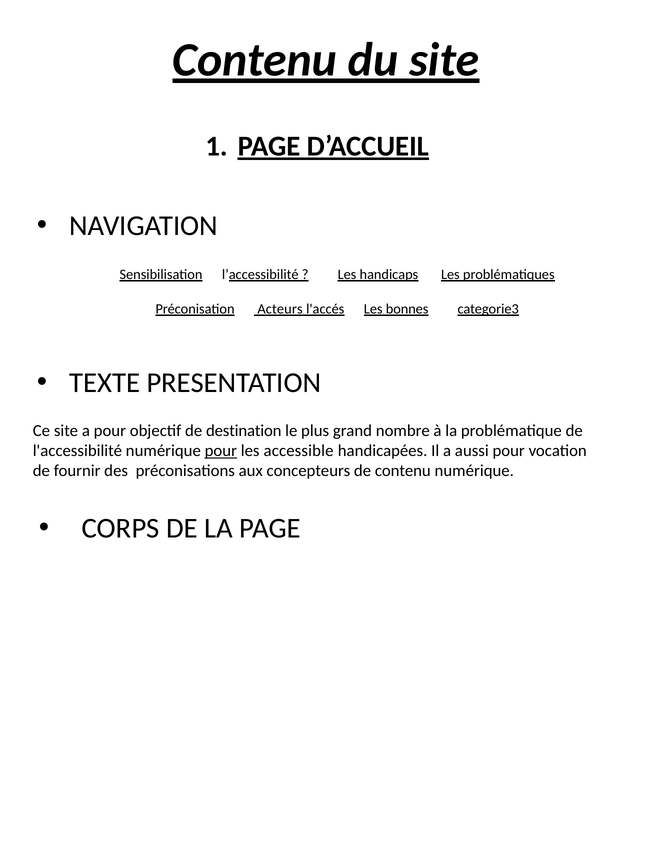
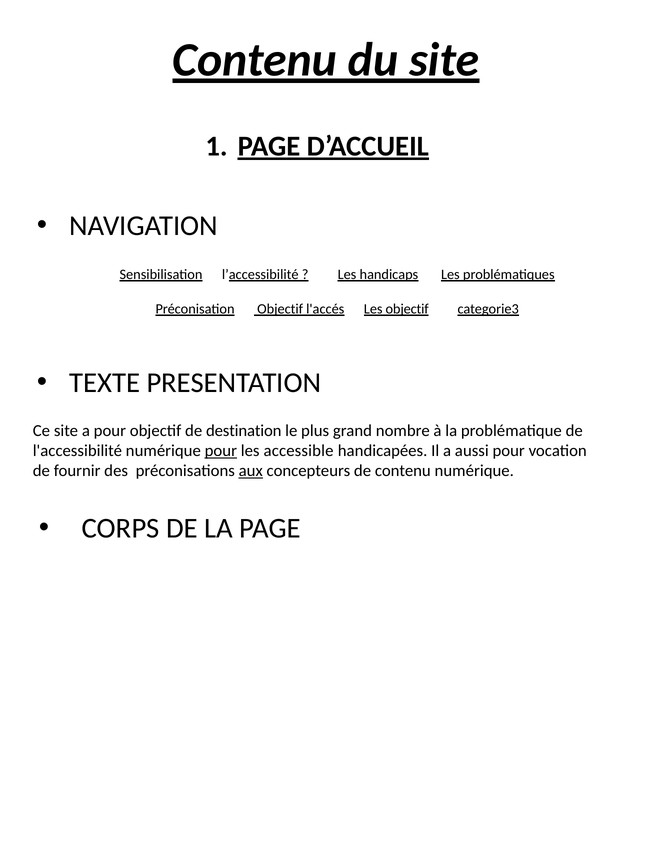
Préconisation Acteurs: Acteurs -> Objectif (280, 309)
Les bonnes: bonnes -> objectif (407, 309)
aux underline: none -> present (251, 471)
